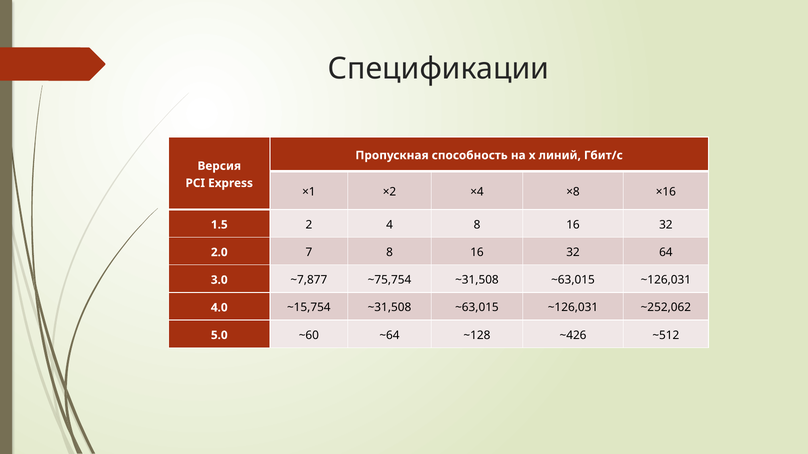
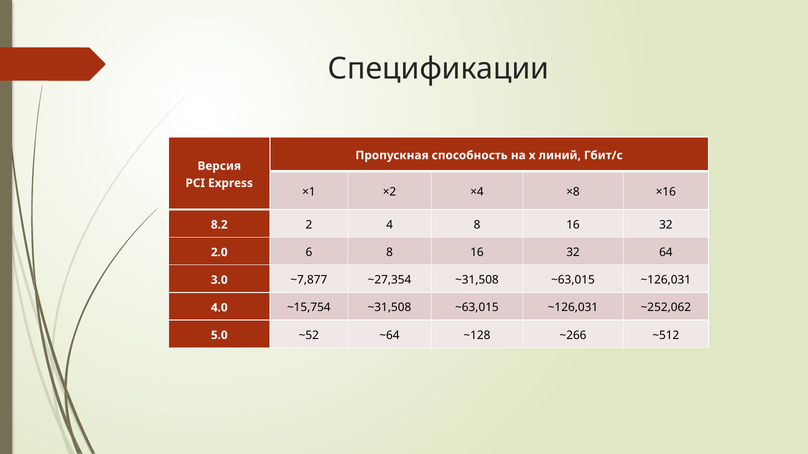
1.5: 1.5 -> 8.2 (219, 225)
7: 7 -> 6 (309, 253)
~75,754: ~75,754 -> ~27,354 (389, 280)
~60: ~60 -> ~52 (309, 336)
~426: ~426 -> ~266 (573, 336)
